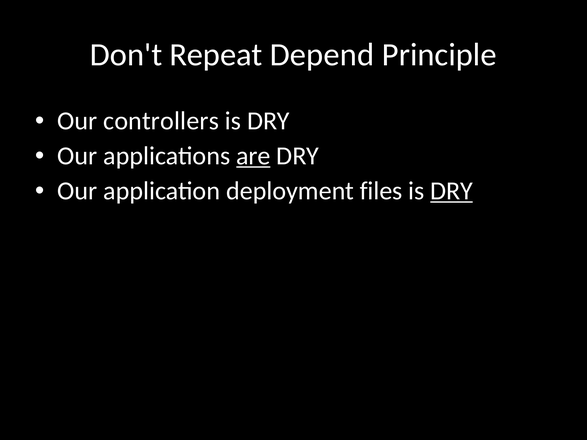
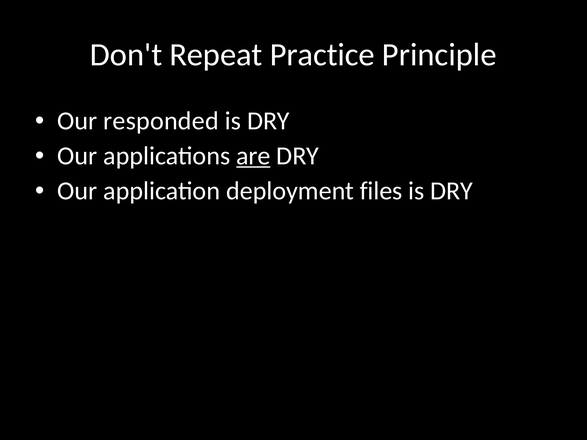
Depend: Depend -> Practice (322, 55)
controllers: controllers -> responded (161, 121)
DRY underline: present -> none (452, 191)
